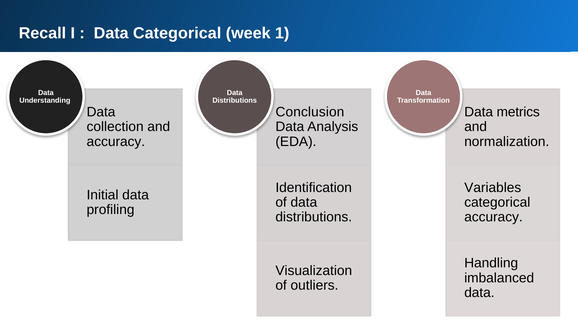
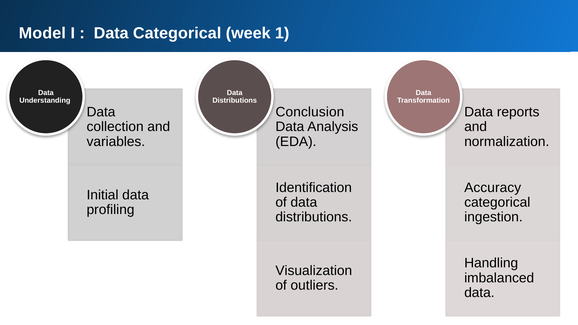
Recall: Recall -> Model (42, 33)
metrics: metrics -> reports (518, 112)
accuracy: accuracy -> variables (116, 142)
Variables: Variables -> Accuracy (493, 188)
accuracy: accuracy -> ingestion (493, 217)
